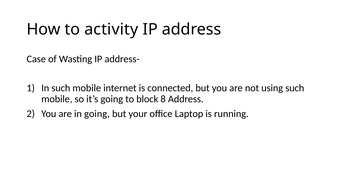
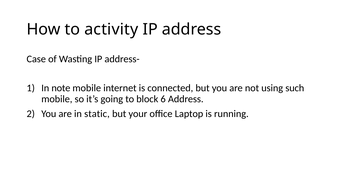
In such: such -> note (61, 88)
8: 8 -> 6 (163, 99)
in going: going -> static (97, 114)
